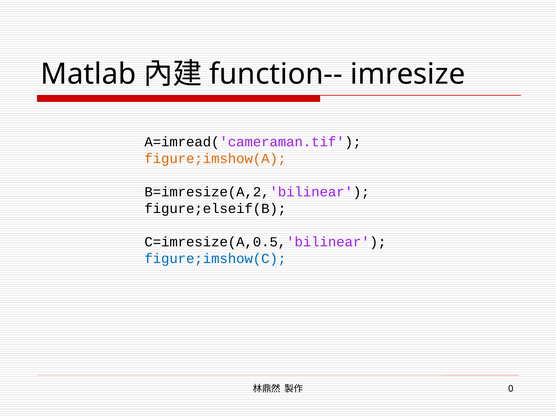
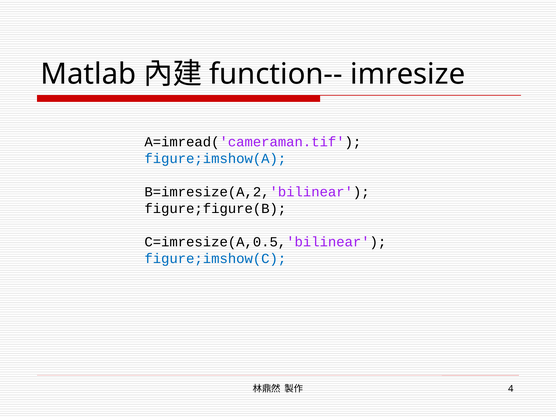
figure;imshow(A colour: orange -> blue (215, 159)
figure;elseif(B: figure;elseif(B -> figure;figure(B (215, 209)
0: 0 -> 4 (511, 389)
